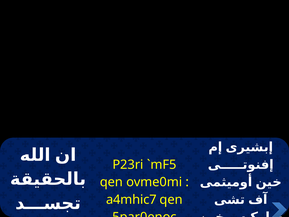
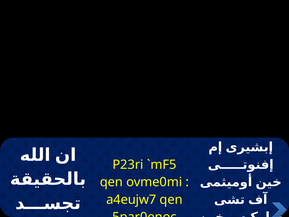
a4mhic7: a4mhic7 -> a4eujw7 (131, 199)
